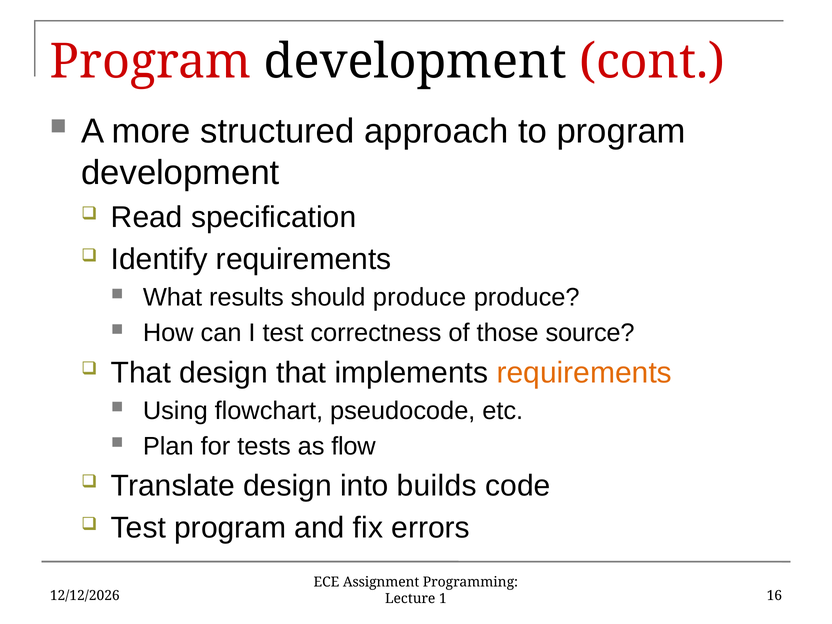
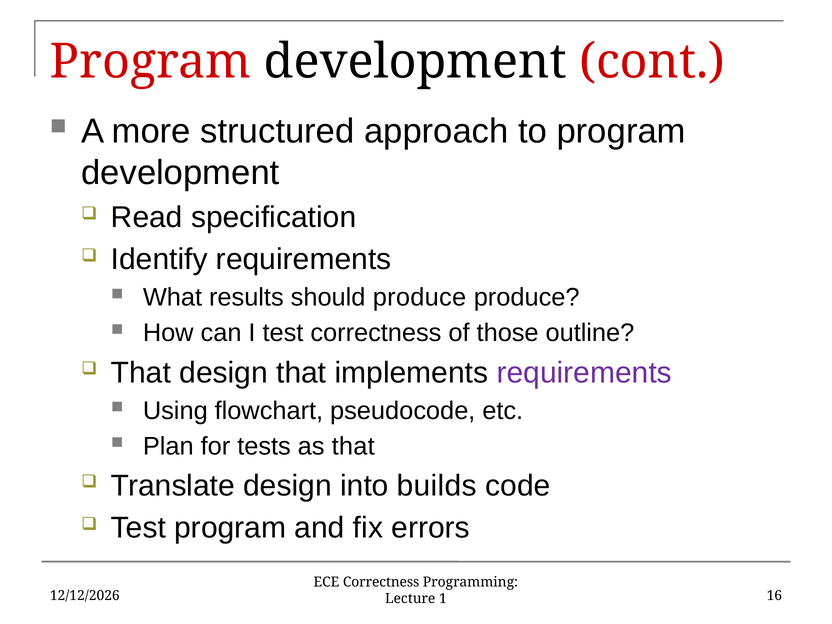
source: source -> outline (590, 333)
requirements colour: orange -> purple (584, 373)
as flow: flow -> that (353, 446)
ECE Assignment: Assignment -> Correctness (381, 582)
